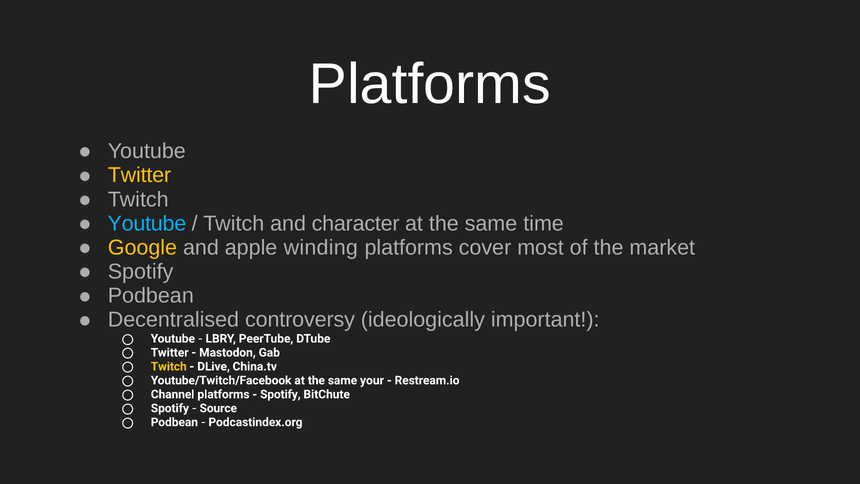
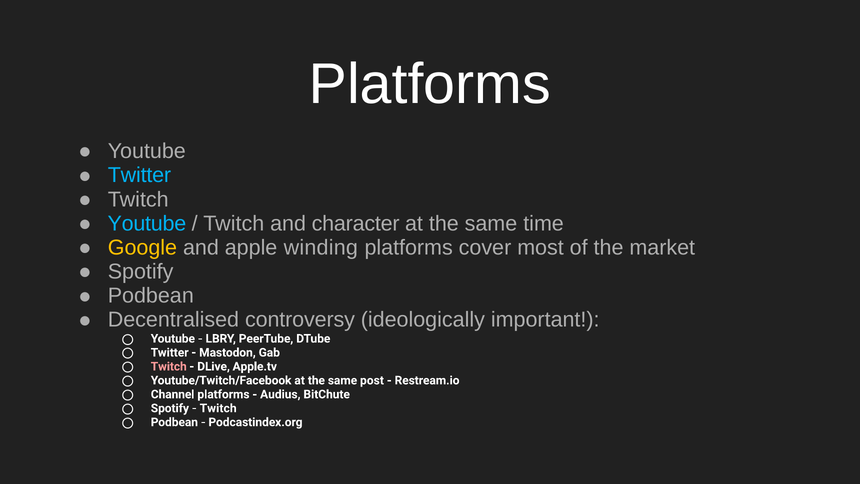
Twitter colour: yellow -> light blue (139, 175)
Twitch colour: yellow -> pink (169, 366)
China.tv: China.tv -> Apple.tv (255, 366)
your: your -> post (372, 380)
Spotify: Spotify -> Audius (280, 394)
Source: Source -> Twitch (218, 408)
